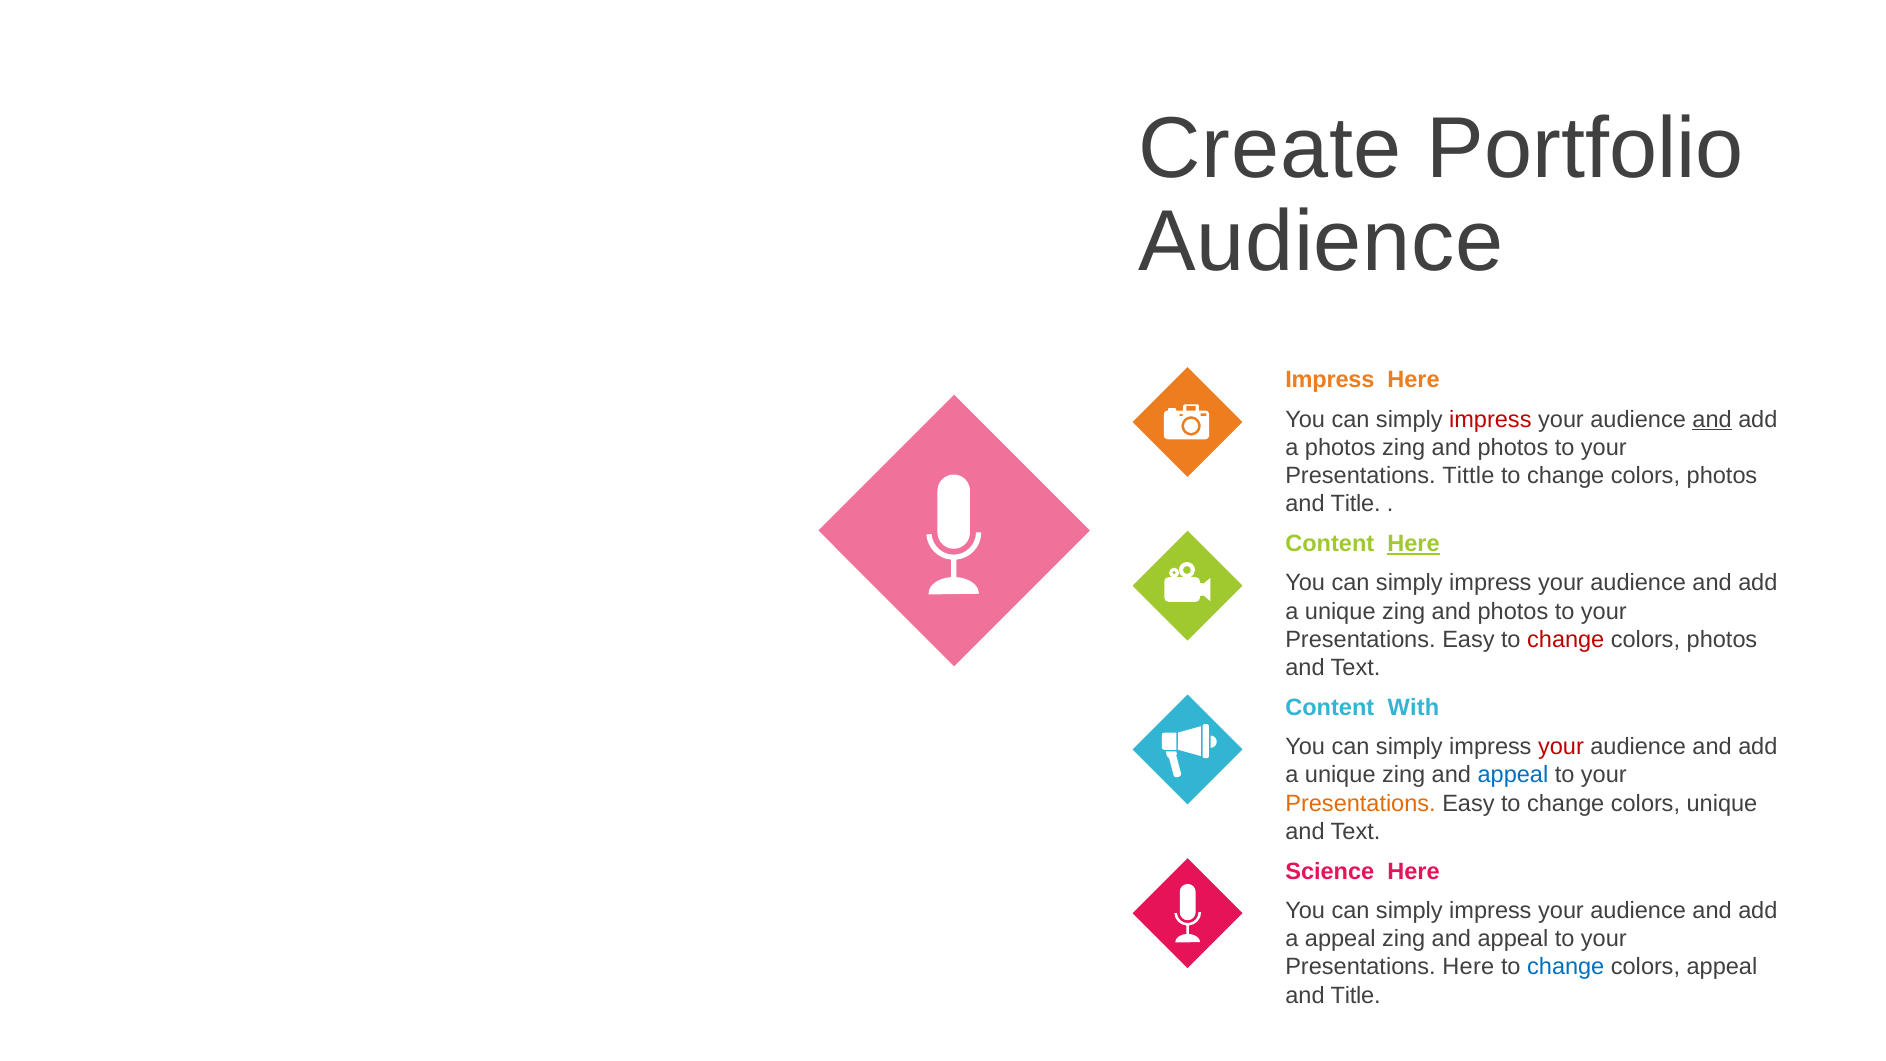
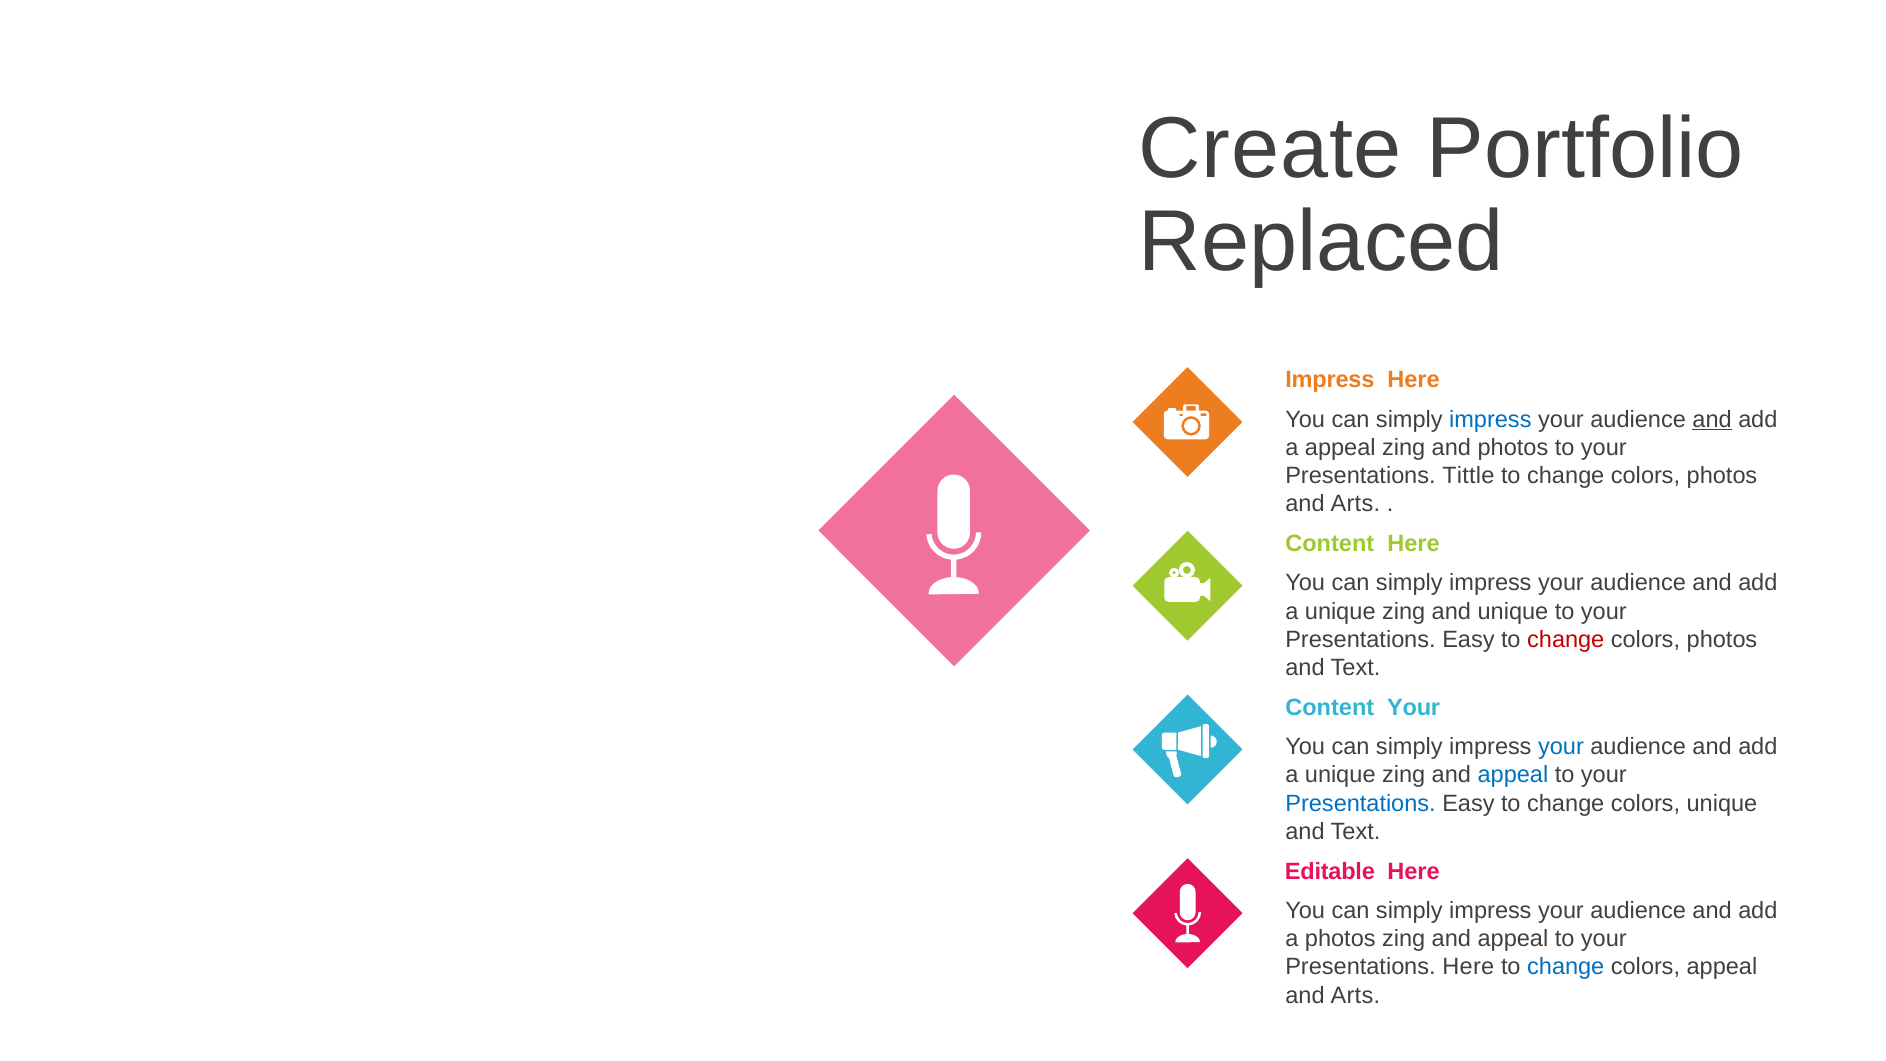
Audience: Audience -> Replaced (1321, 242)
impress colour: red -> blue (1490, 419)
a photos: photos -> appeal (1340, 447)
Title: Title -> Arts (1355, 504)
Here underline: present -> none (1414, 544)
unique zing and photos: photos -> unique (1513, 611)
Content With: With -> Your (1414, 707)
your colour: red -> blue (1561, 747)
Presentations colour: orange -> blue (1361, 803)
Science: Science -> Editable (1330, 871)
a appeal: appeal -> photos (1340, 939)
Title: Title -> Arts (1355, 995)
